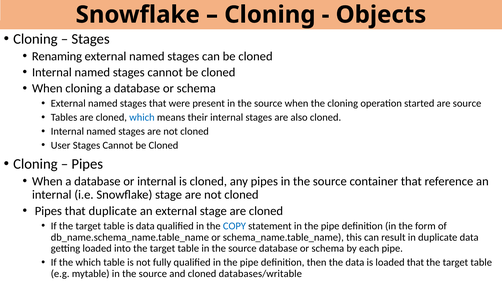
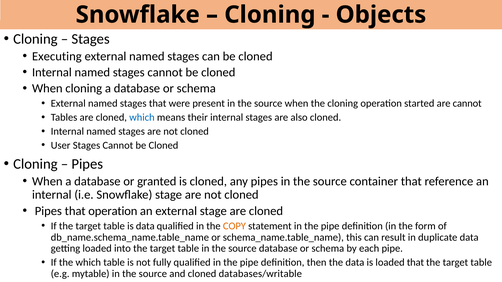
Renaming: Renaming -> Executing (57, 56)
are source: source -> cannot (467, 104)
or internal: internal -> granted (157, 181)
that duplicate: duplicate -> operation (113, 211)
COPY colour: blue -> orange (234, 226)
